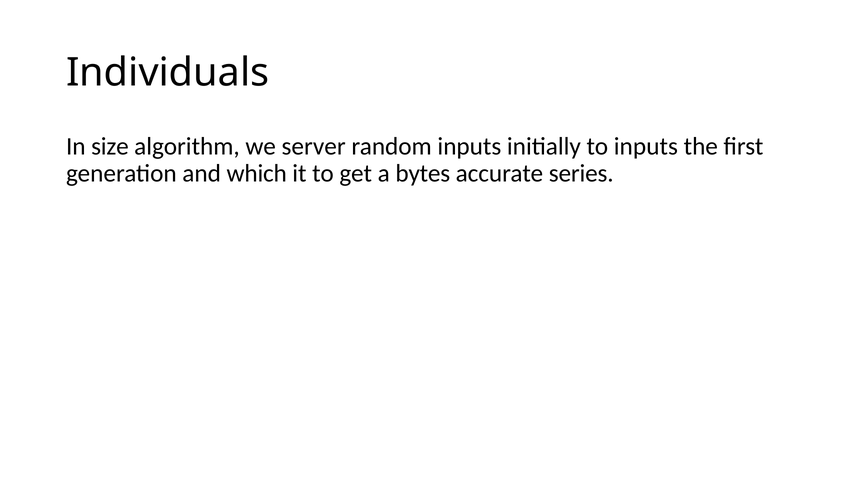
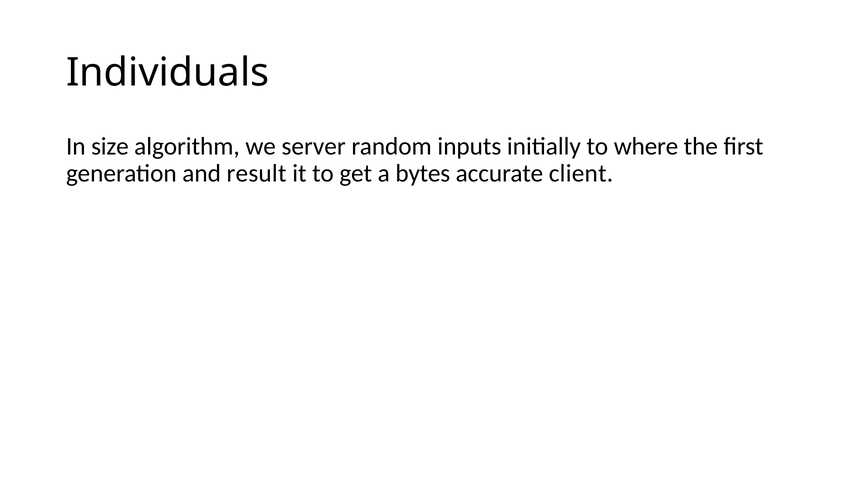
to inputs: inputs -> where (646, 146)
which: which -> result (257, 174)
series: series -> client (581, 174)
